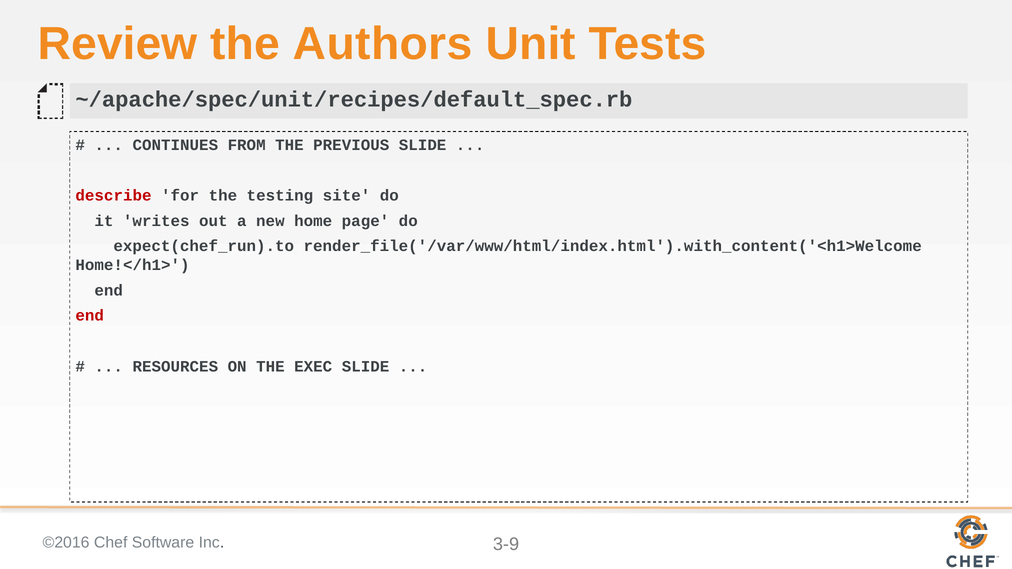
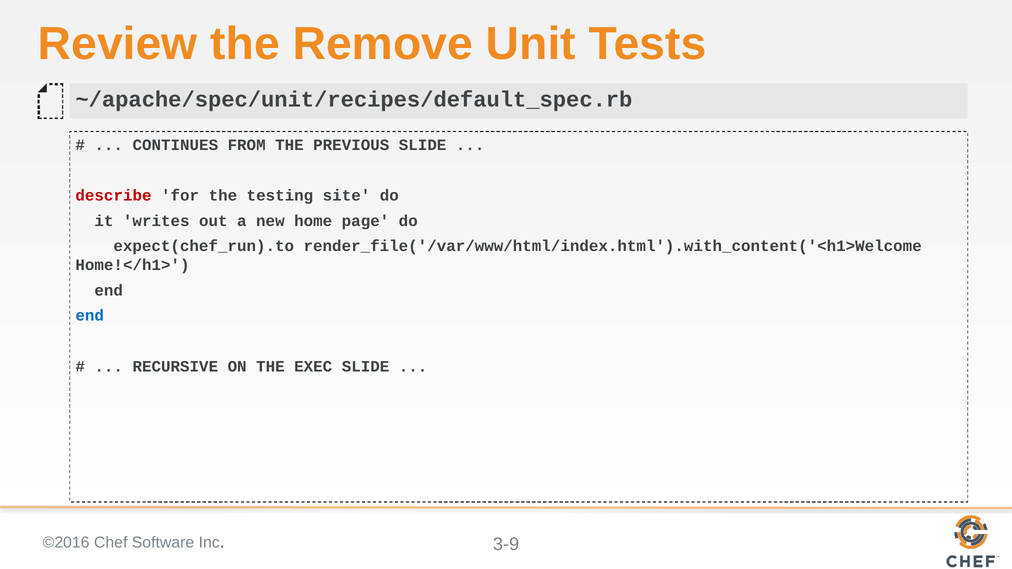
Authors: Authors -> Remove (383, 44)
end colour: red -> blue (90, 316)
RESOURCES: RESOURCES -> RECURSIVE (175, 366)
